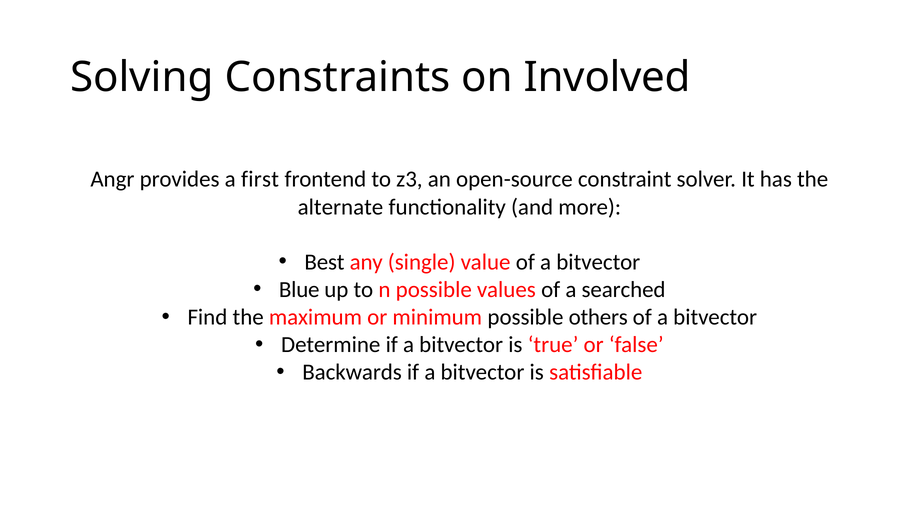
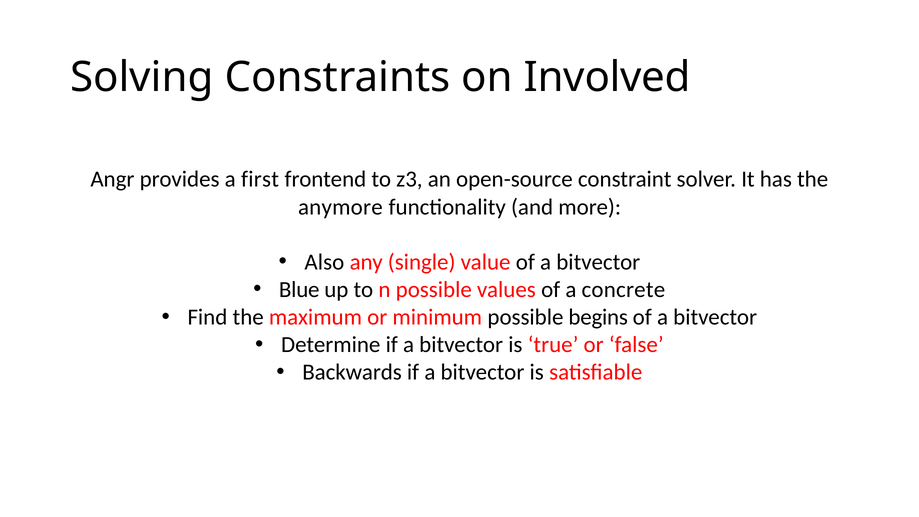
alternate: alternate -> anymore (340, 207)
Best: Best -> Also (324, 262)
searched: searched -> concrete (623, 290)
others: others -> begins (598, 317)
